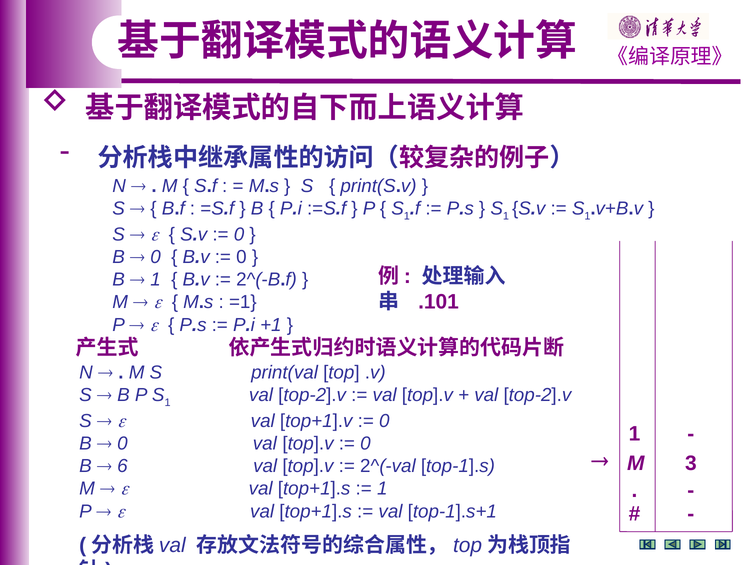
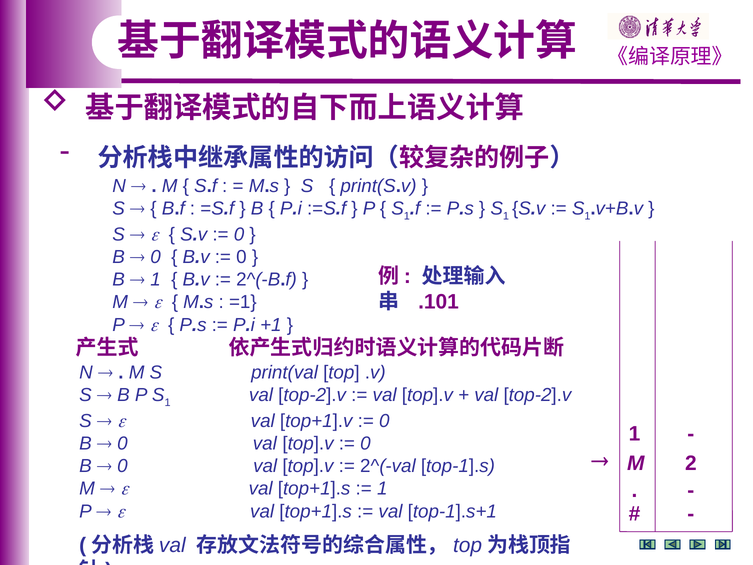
3: 3 -> 2 (691, 463)
6: 6 -> 0 (122, 466)
